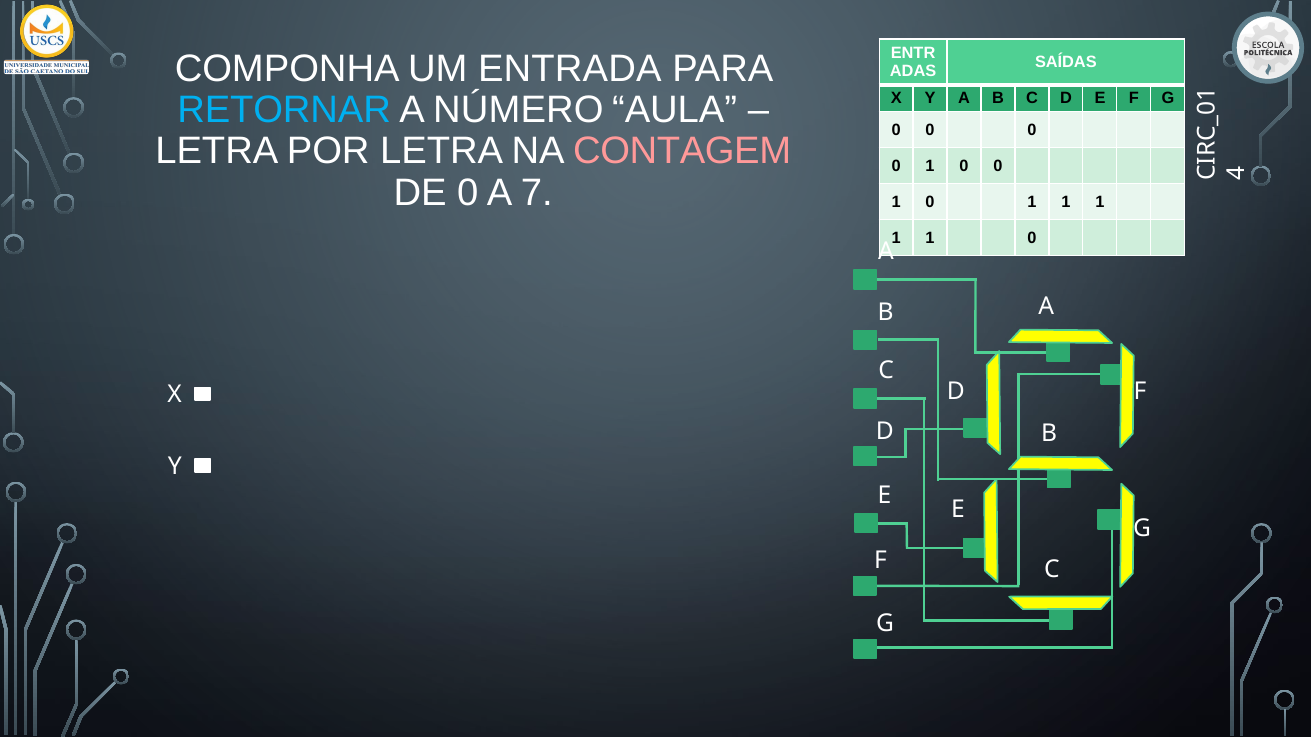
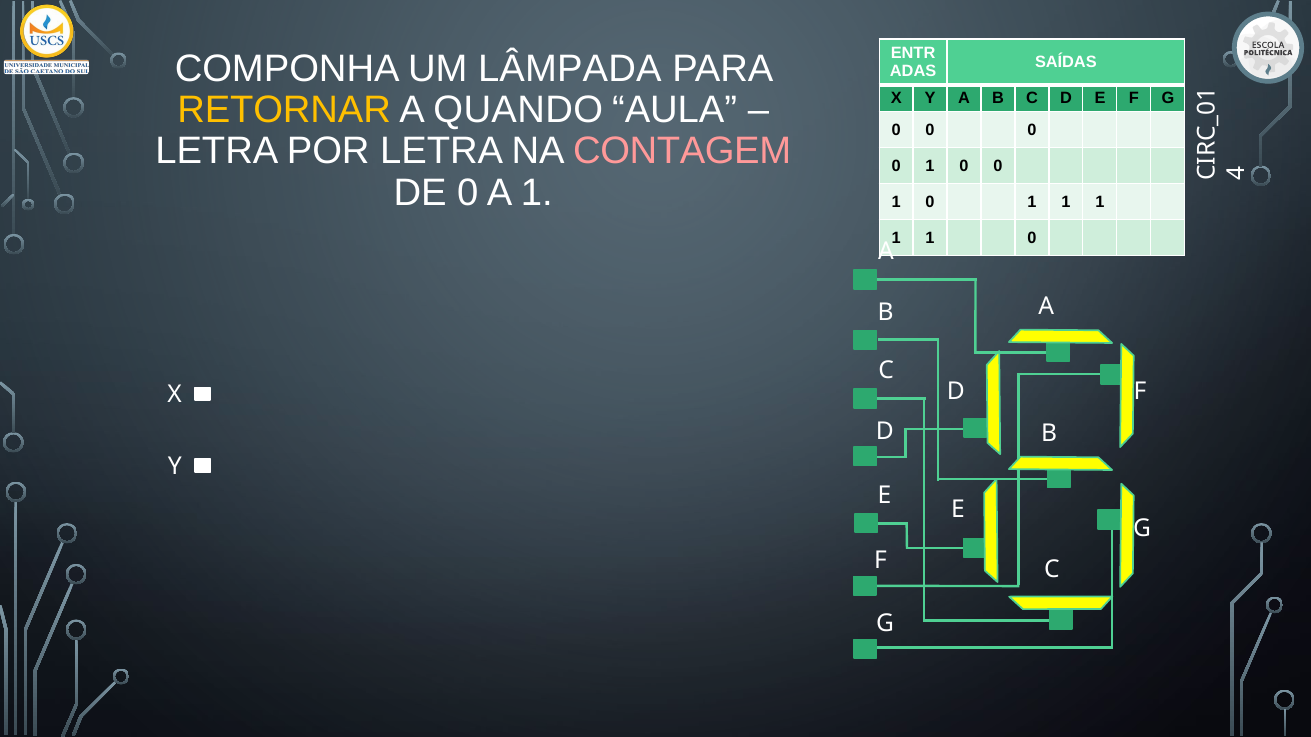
ENTRADA: ENTRADA -> LÂMPADA (570, 69)
RETORNAR colour: light blue -> yellow (284, 110)
NÚMERO: NÚMERO -> QUANDO (518, 110)
A 7: 7 -> 1 (537, 193)
